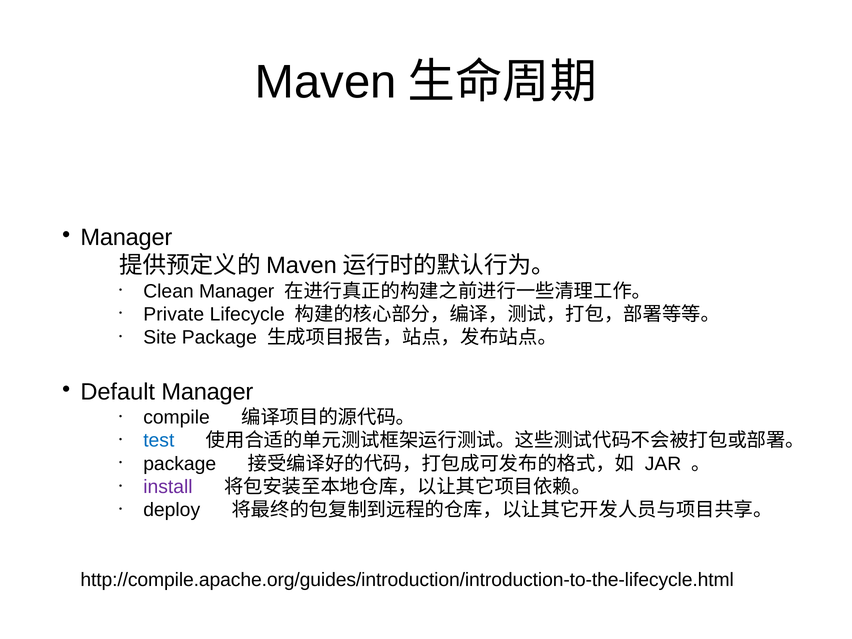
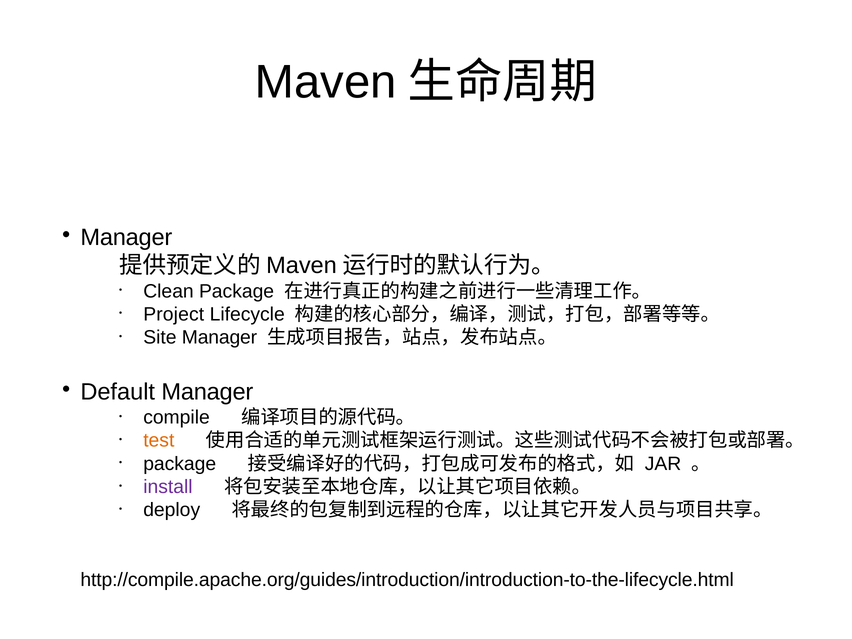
Clean Manager: Manager -> Package (237, 291)
Private: Private -> Project (174, 314)
Site Package: Package -> Manager (219, 337)
test colour: blue -> orange (159, 440)
